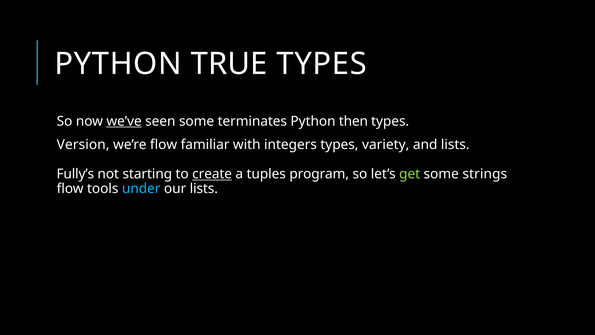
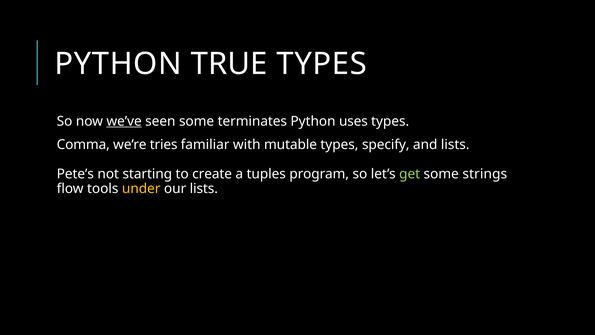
then: then -> uses (353, 121)
Version: Version -> Comma (83, 144)
we’re flow: flow -> tries (164, 144)
integers: integers -> mutable (291, 144)
variety: variety -> specify (386, 144)
Fully’s: Fully’s -> Pete’s (75, 174)
create underline: present -> none (212, 174)
under colour: light blue -> yellow (141, 189)
